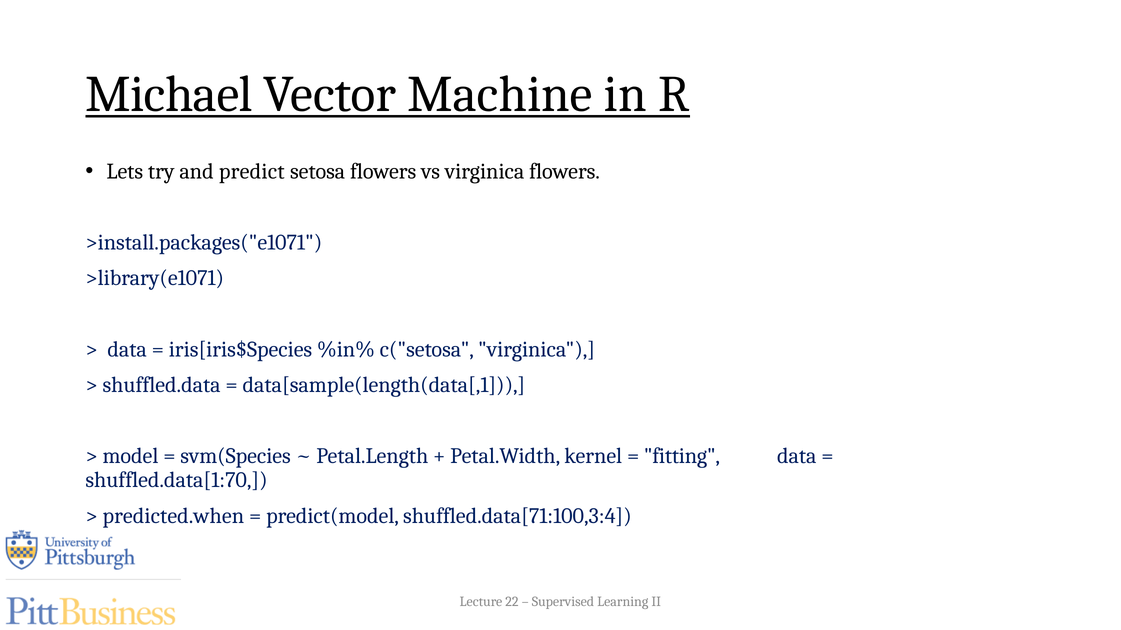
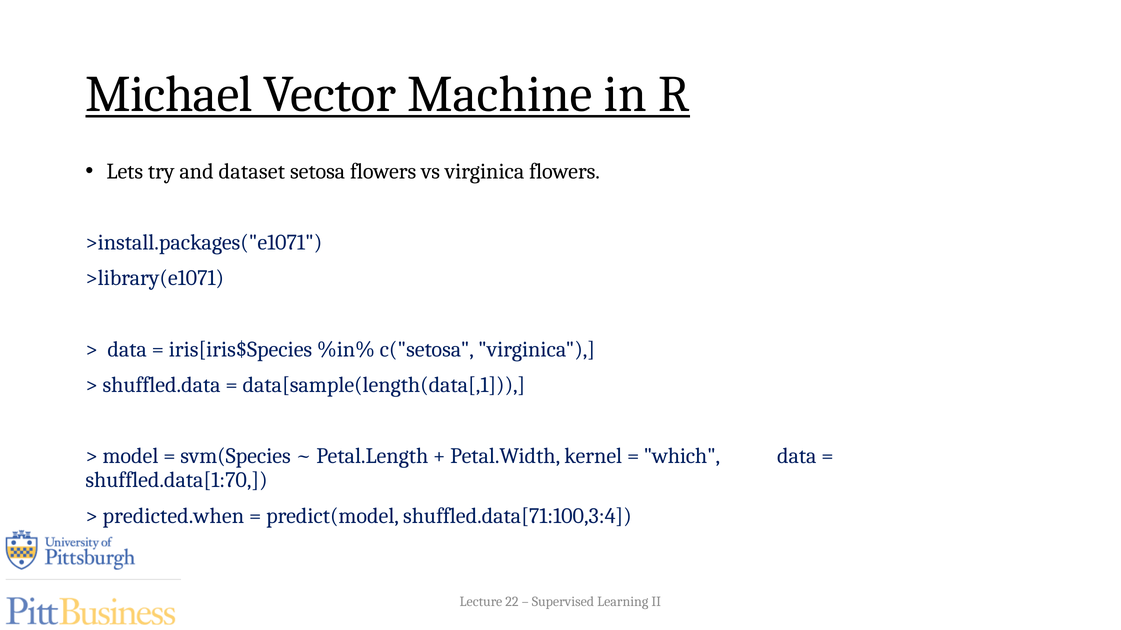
predict: predict -> dataset (252, 171)
fitting: fitting -> which (682, 457)
